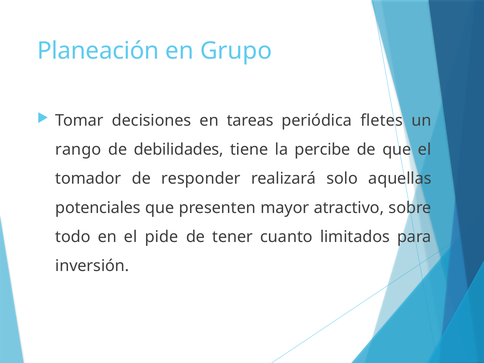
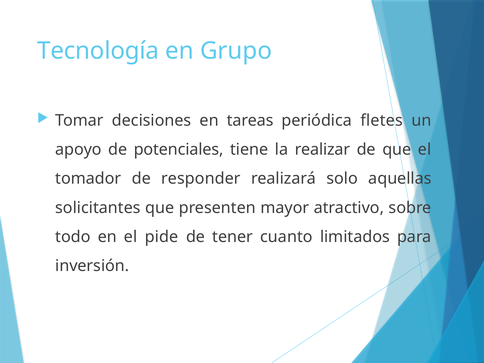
Planeación: Planeación -> Tecnología (98, 51)
rango: rango -> apoyo (78, 150)
debilidades: debilidades -> potenciales (179, 150)
percibe: percibe -> realizar (322, 150)
potenciales: potenciales -> solicitantes (98, 208)
